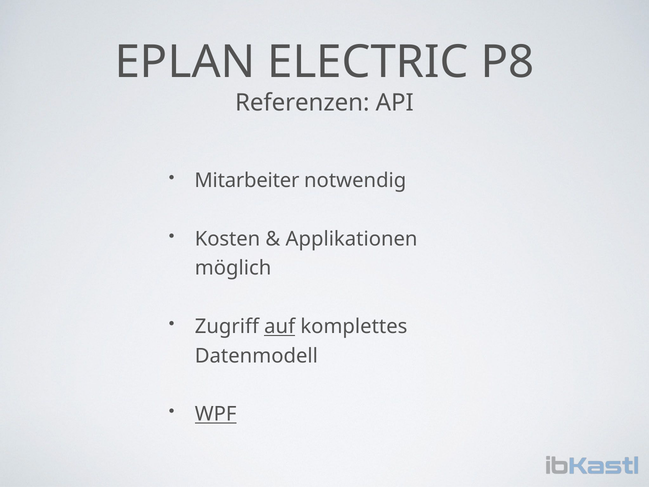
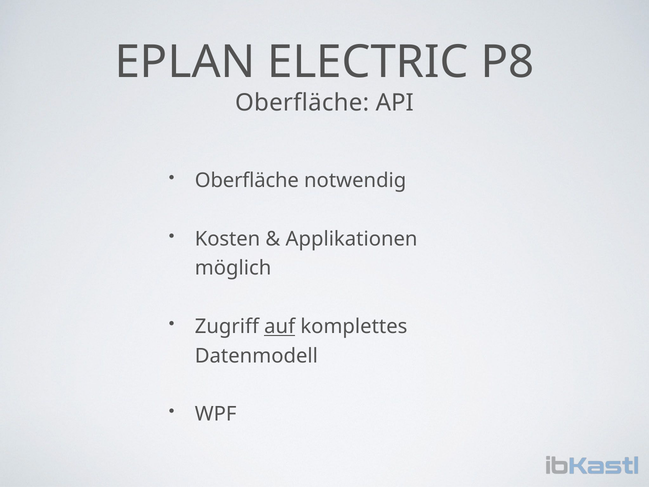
Referenzen: Referenzen -> Oberfläche (302, 103)
Mitarbeiter: Mitarbeiter -> Oberfläche (247, 181)
WPF underline: present -> none (216, 414)
